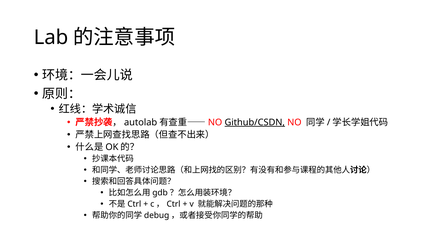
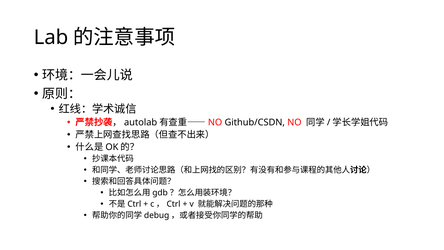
Github/CSDN underline: present -> none (255, 122)
